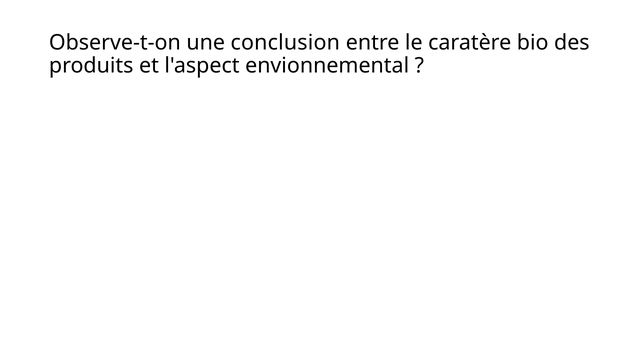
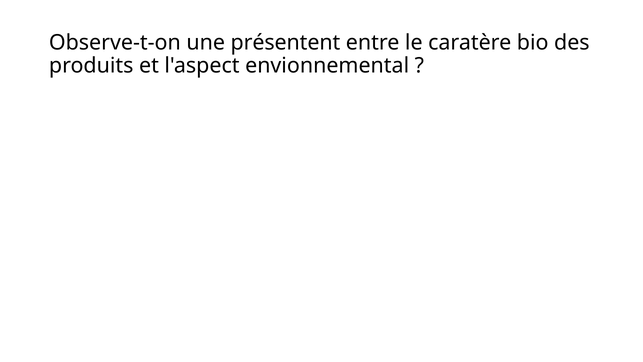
conclusion: conclusion -> présentent (285, 42)
